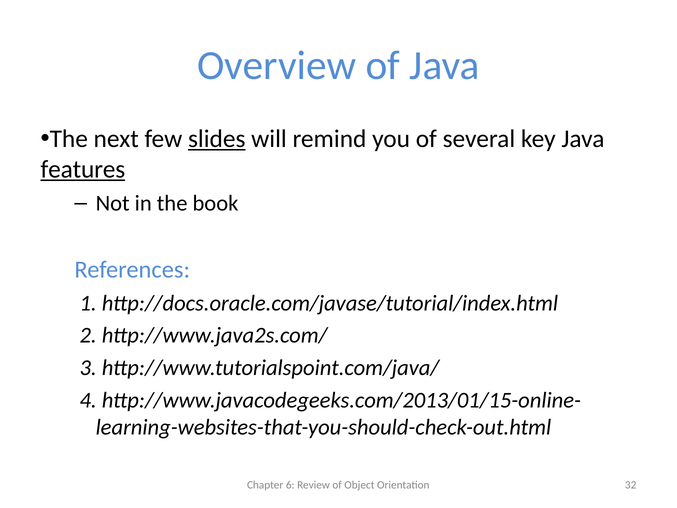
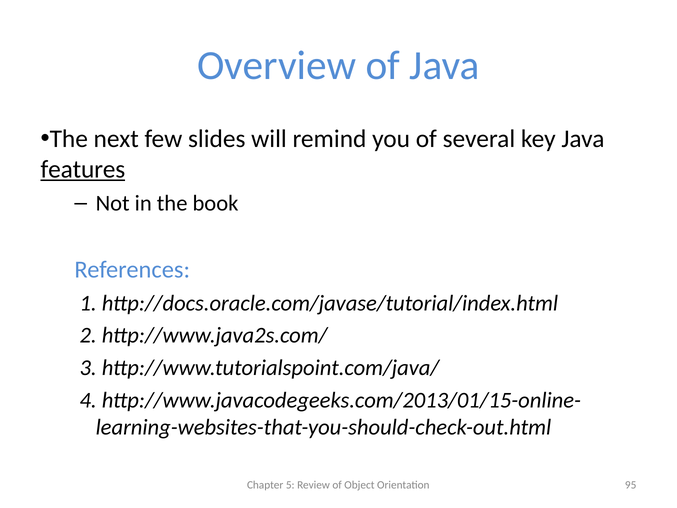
slides underline: present -> none (217, 139)
6: 6 -> 5 (290, 485)
32: 32 -> 95 (631, 485)
